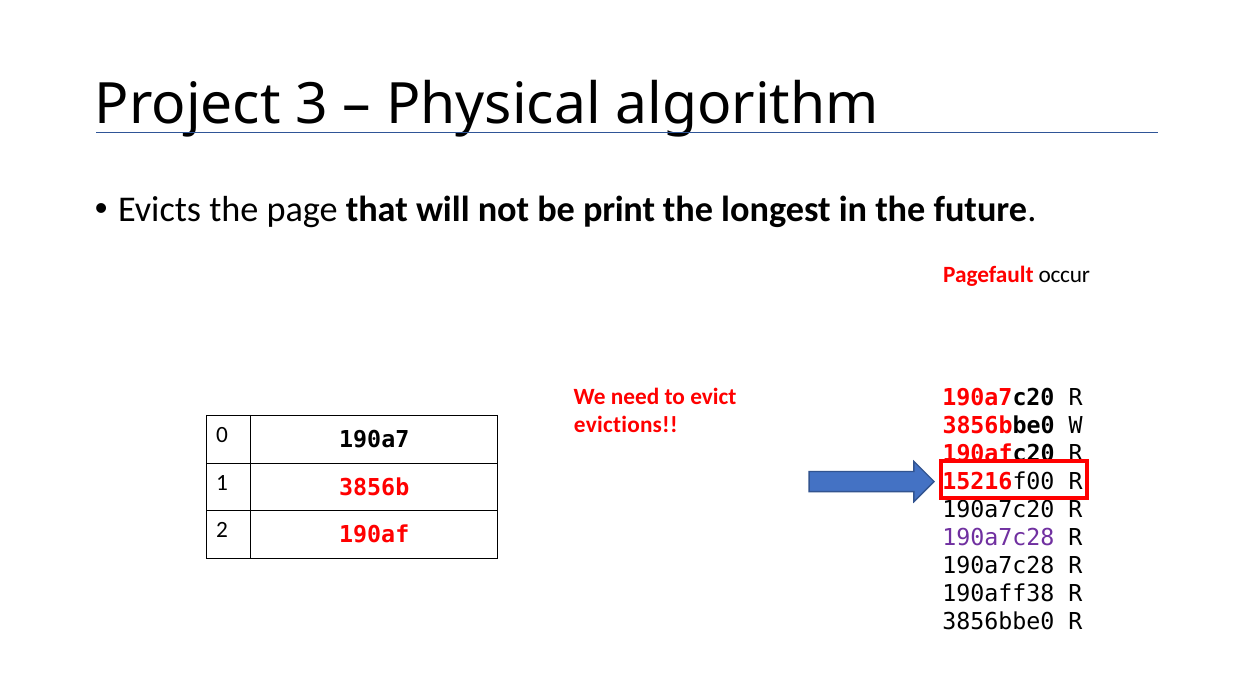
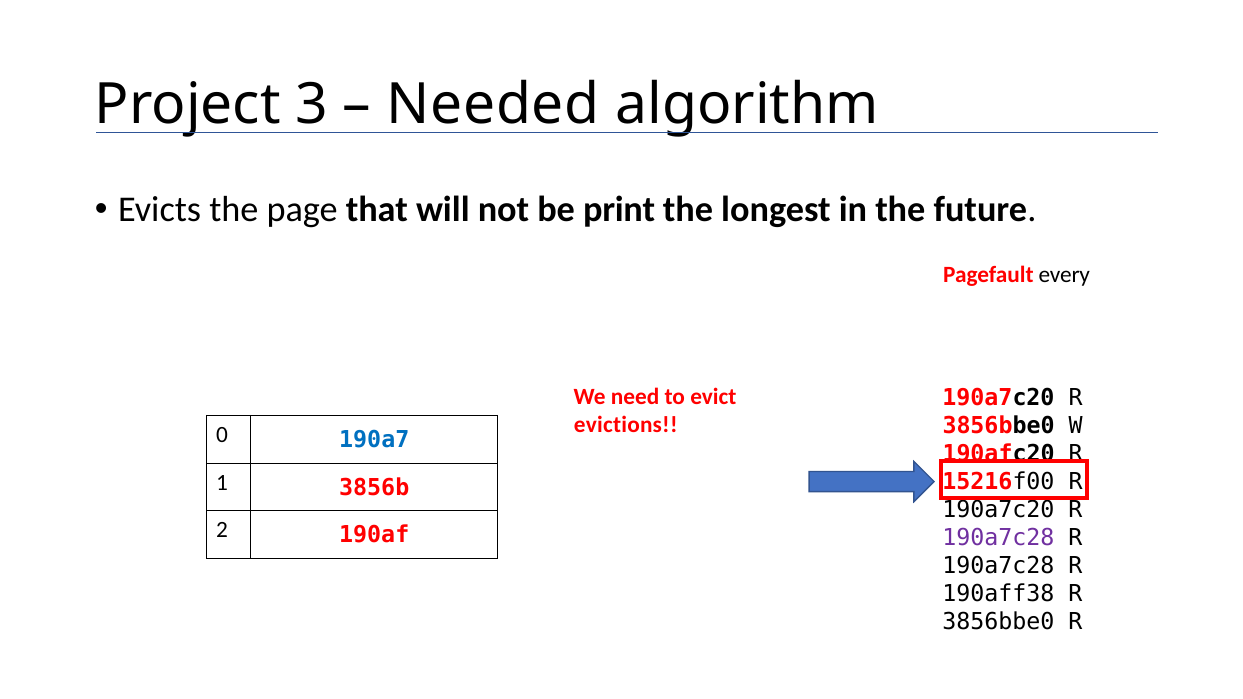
Physical: Physical -> Needed (493, 104)
occur: occur -> every (1064, 275)
190a7 colour: black -> blue (374, 440)
